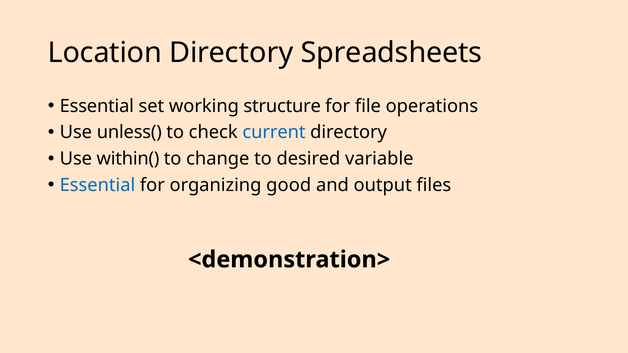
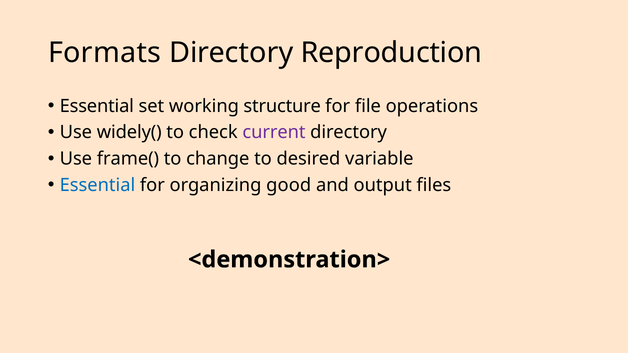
Location: Location -> Formats (105, 53)
Spreadsheets: Spreadsheets -> Reproduction (391, 53)
unless(: unless( -> widely( (129, 133)
current colour: blue -> purple (274, 133)
within(: within( -> frame( (128, 159)
